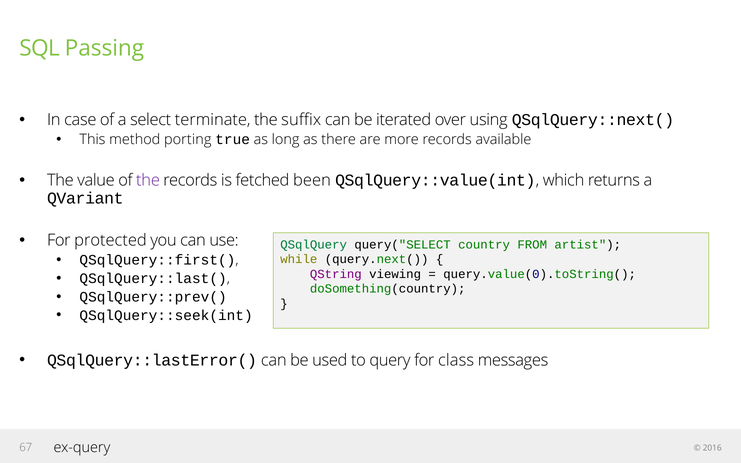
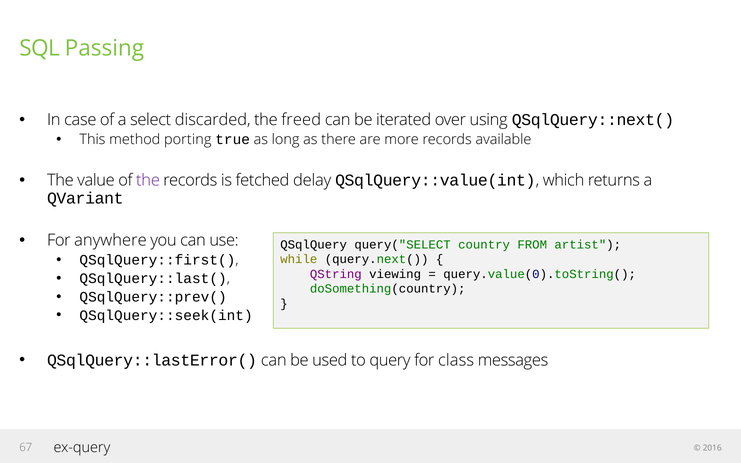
terminate: terminate -> discarded (213, 120)
suffix: suffix -> freed (301, 120)
been: been -> delay (312, 180)
protected: protected -> anywhere (110, 240)
QSqlQuery colour: green -> black (314, 245)
